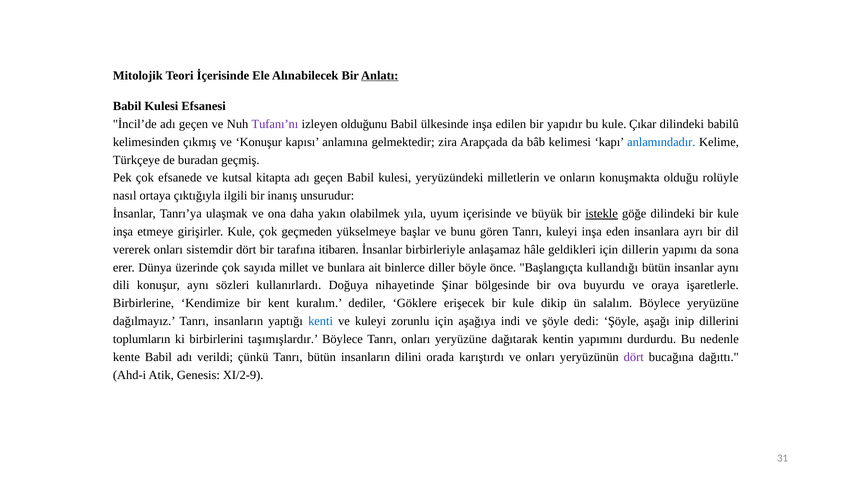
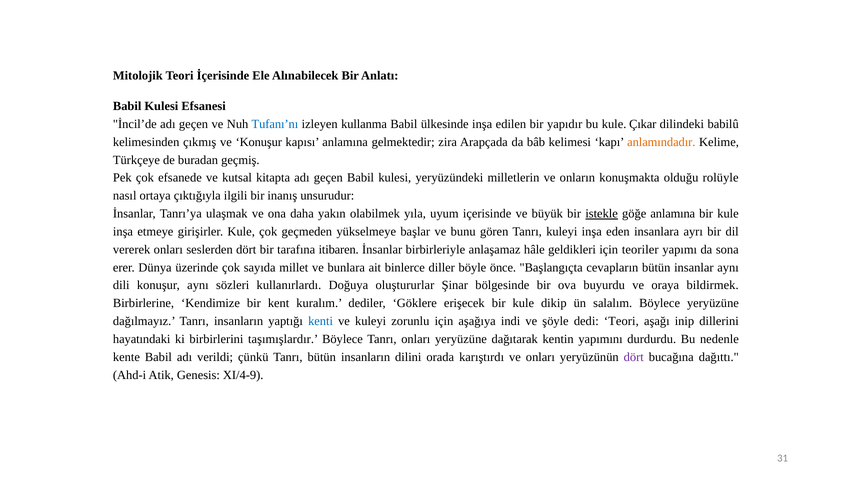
Anlatı underline: present -> none (380, 75)
Tufanı’nı colour: purple -> blue (275, 124)
olduğunu: olduğunu -> kullanma (364, 124)
anlamındadır colour: blue -> orange (661, 142)
göğe dilindeki: dilindeki -> anlamına (673, 214)
sistemdir: sistemdir -> seslerden (210, 249)
dillerin: dillerin -> teoriler (640, 249)
kullandığı: kullandığı -> cevapların (612, 267)
nihayetinde: nihayetinde -> oluştururlar (405, 285)
işaretlerle: işaretlerle -> bildirmek (713, 285)
dedi Şöyle: Şöyle -> Teori (621, 321)
toplumların: toplumların -> hayatındaki (142, 339)
XI/2-9: XI/2-9 -> XI/4-9 (243, 375)
